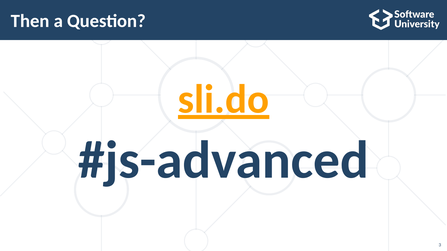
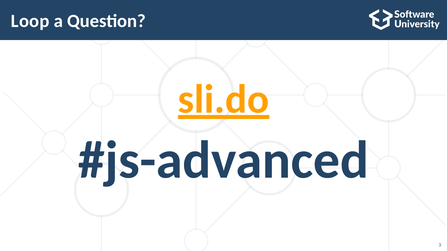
Then: Then -> Loop (30, 21)
